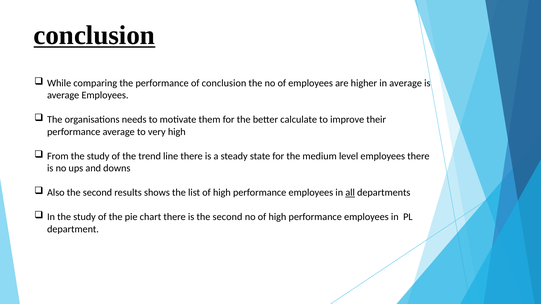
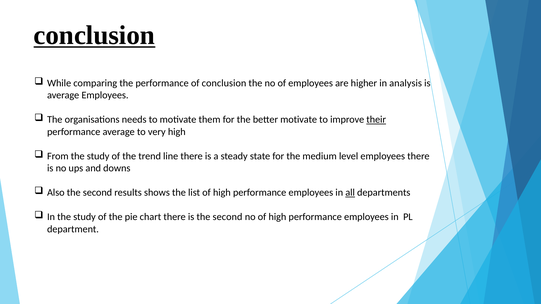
in average: average -> analysis (406, 83)
better calculate: calculate -> motivate (299, 120)
their underline: none -> present (376, 120)
